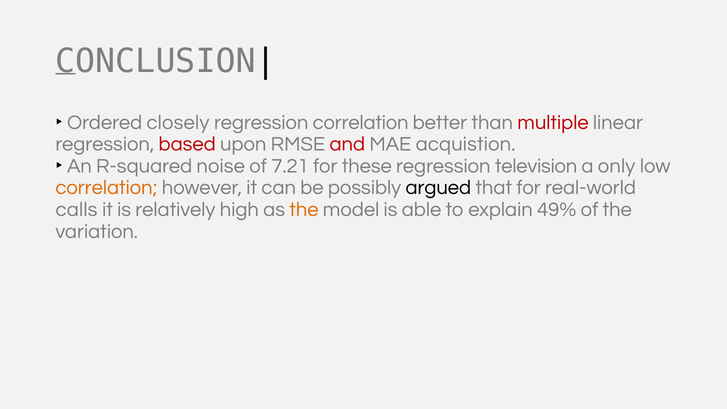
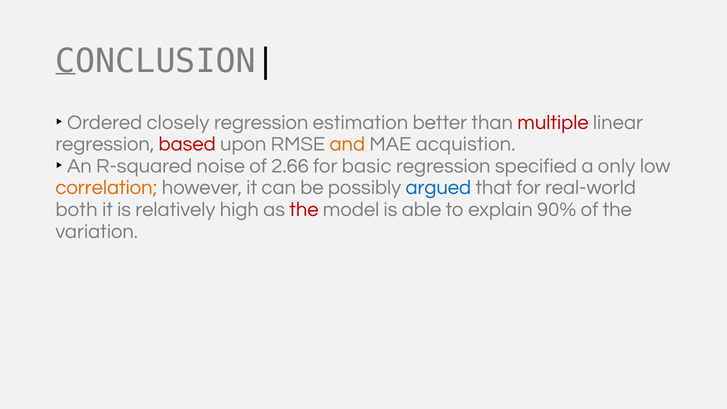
regression correlation: correlation -> estimation (361, 122)
and colour: red -> orange (347, 144)
7.21: 7.21 -> 2.66 (290, 166)
these: these -> basic (367, 166)
television: television -> specified (536, 166)
argued colour: black -> blue (438, 188)
calls: calls -> both (77, 210)
the colour: orange -> red (304, 210)
49%: 49% -> 90% (557, 210)
